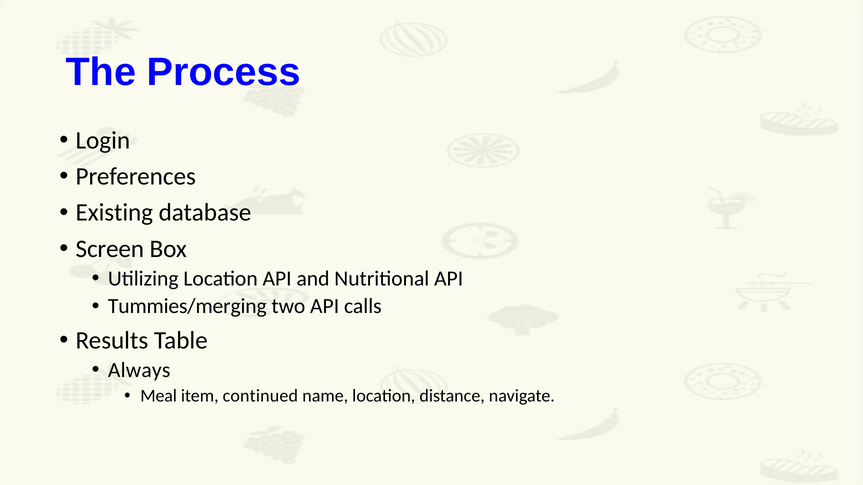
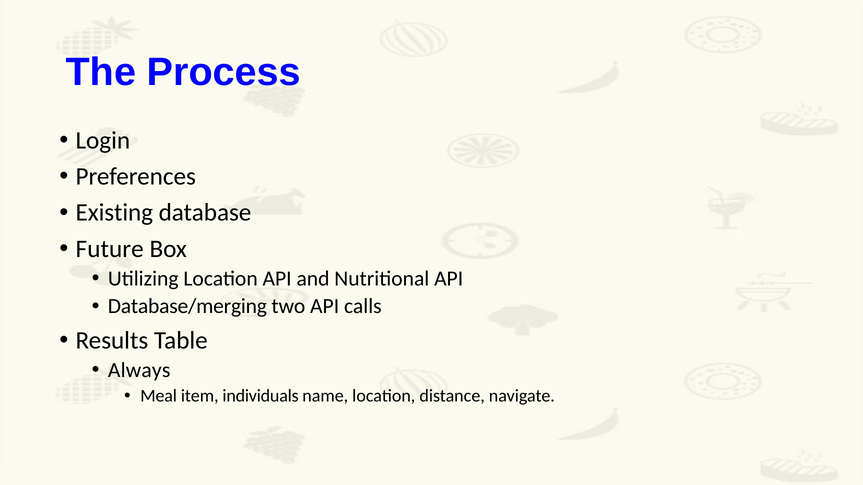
Screen: Screen -> Future (110, 249)
Tummies/merging: Tummies/merging -> Database/merging (187, 307)
continued: continued -> individuals (261, 396)
